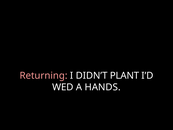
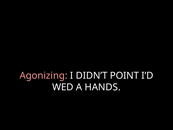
Returning: Returning -> Agonizing (44, 75)
PLANT: PLANT -> POINT (124, 75)
